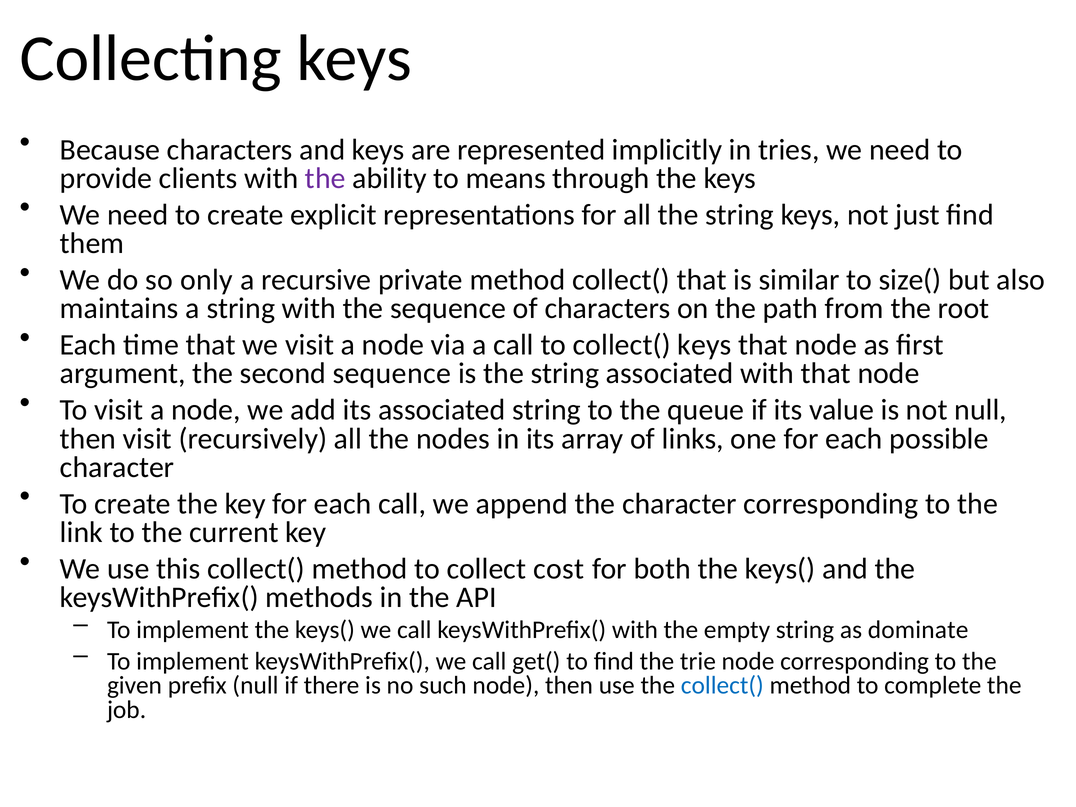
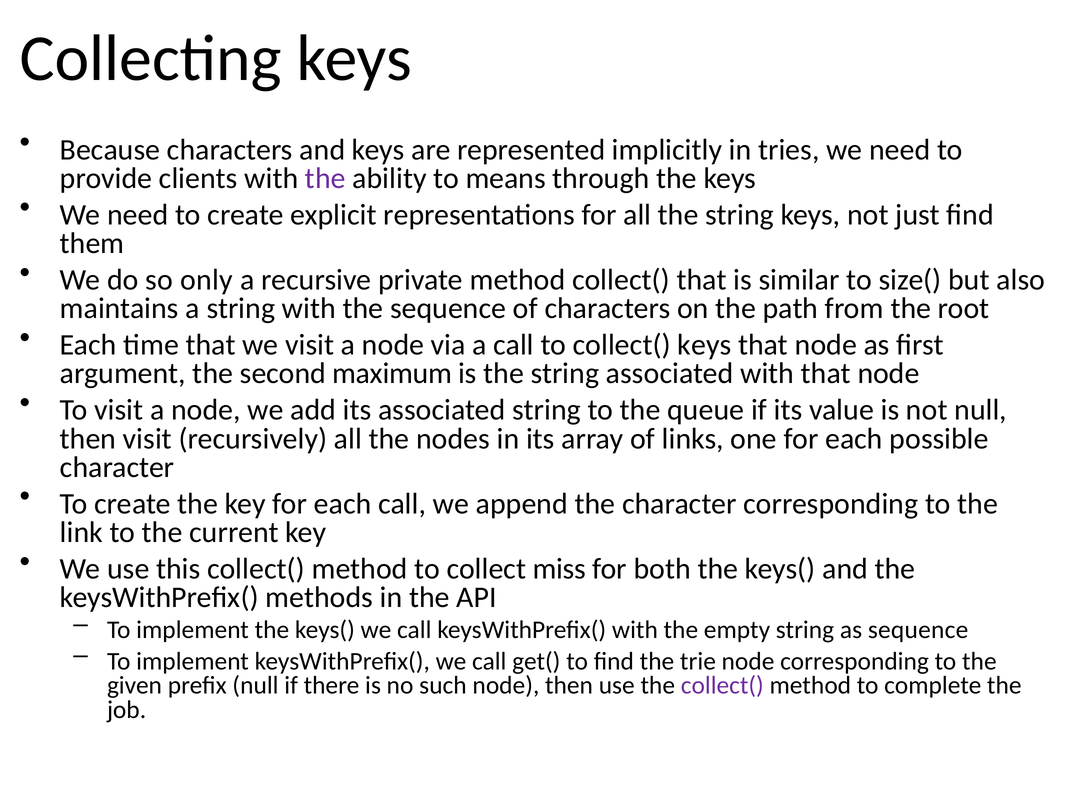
second sequence: sequence -> maximum (392, 374)
cost: cost -> miss (559, 569)
as dominate: dominate -> sequence (918, 630)
collect( colour: blue -> purple (722, 686)
